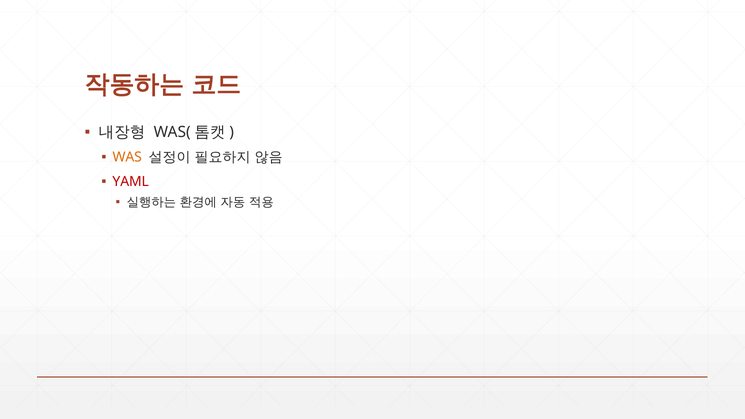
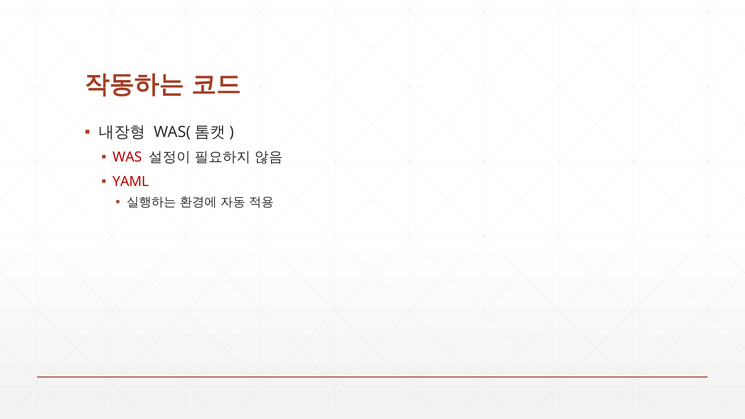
WAS colour: orange -> red (127, 157)
